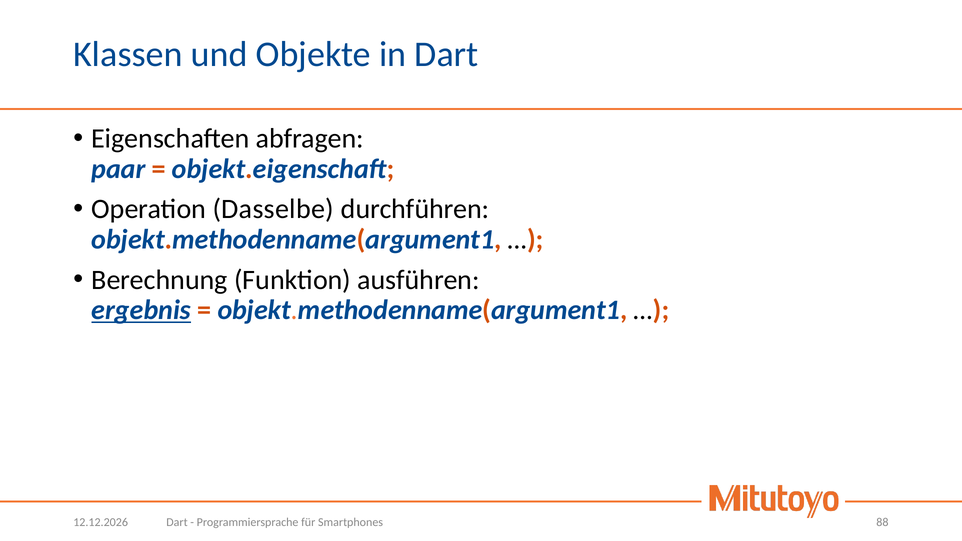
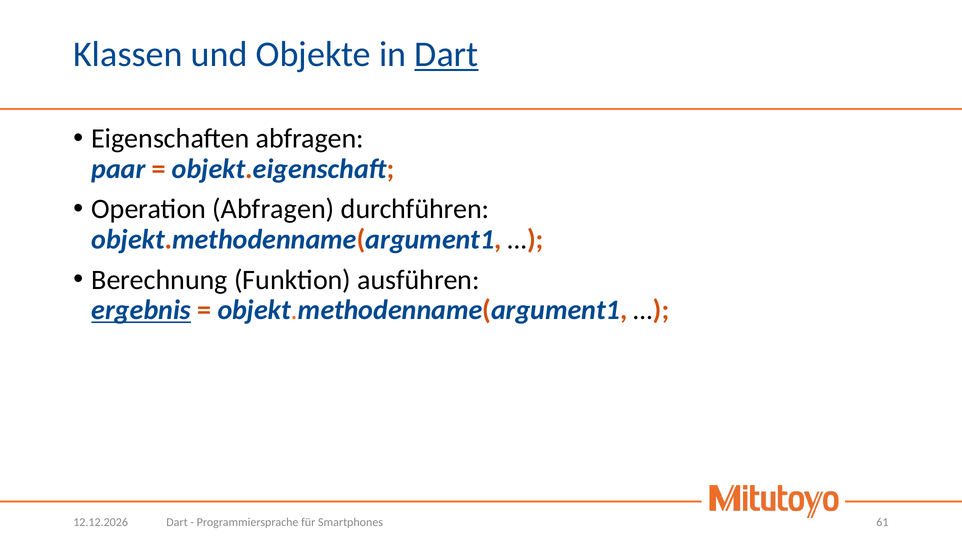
Dart underline: none -> present (446, 54)
Operation Dasselbe: Dasselbe -> Abfragen (273, 209)
88: 88 -> 61 (882, 523)
